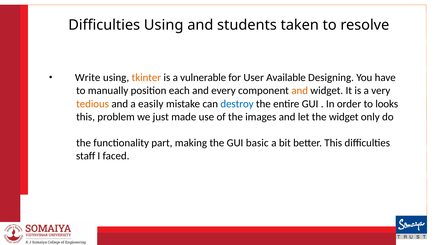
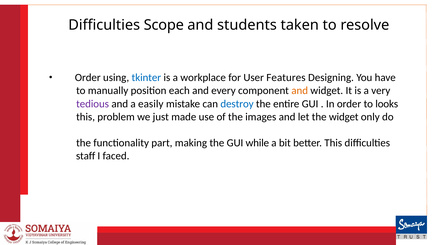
Difficulties Using: Using -> Scope (164, 25)
Write: Write -> Order (88, 78)
tkinter colour: orange -> blue (146, 78)
vulnerable: vulnerable -> workplace (203, 78)
Available: Available -> Features (286, 78)
tedious colour: orange -> purple (93, 104)
basic: basic -> while (257, 143)
